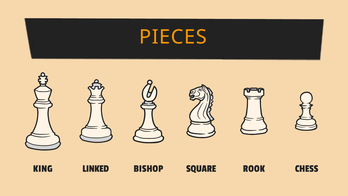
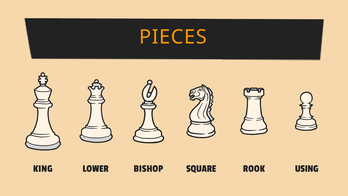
LINKED: LINKED -> LOWER (96, 168)
CHESS: CHESS -> USING (307, 168)
